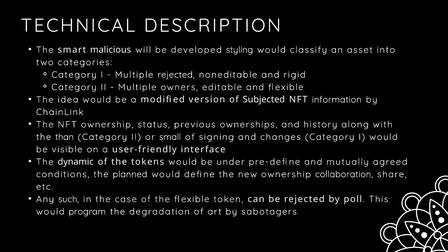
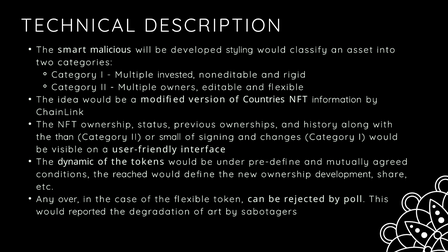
Multiple rejected: rejected -> invested (176, 75)
Subjected: Subjected -> Countries (264, 100)
planned: planned -> reached (130, 174)
collaboration: collaboration -> development (344, 174)
such: such -> over (69, 199)
program: program -> reported (87, 212)
